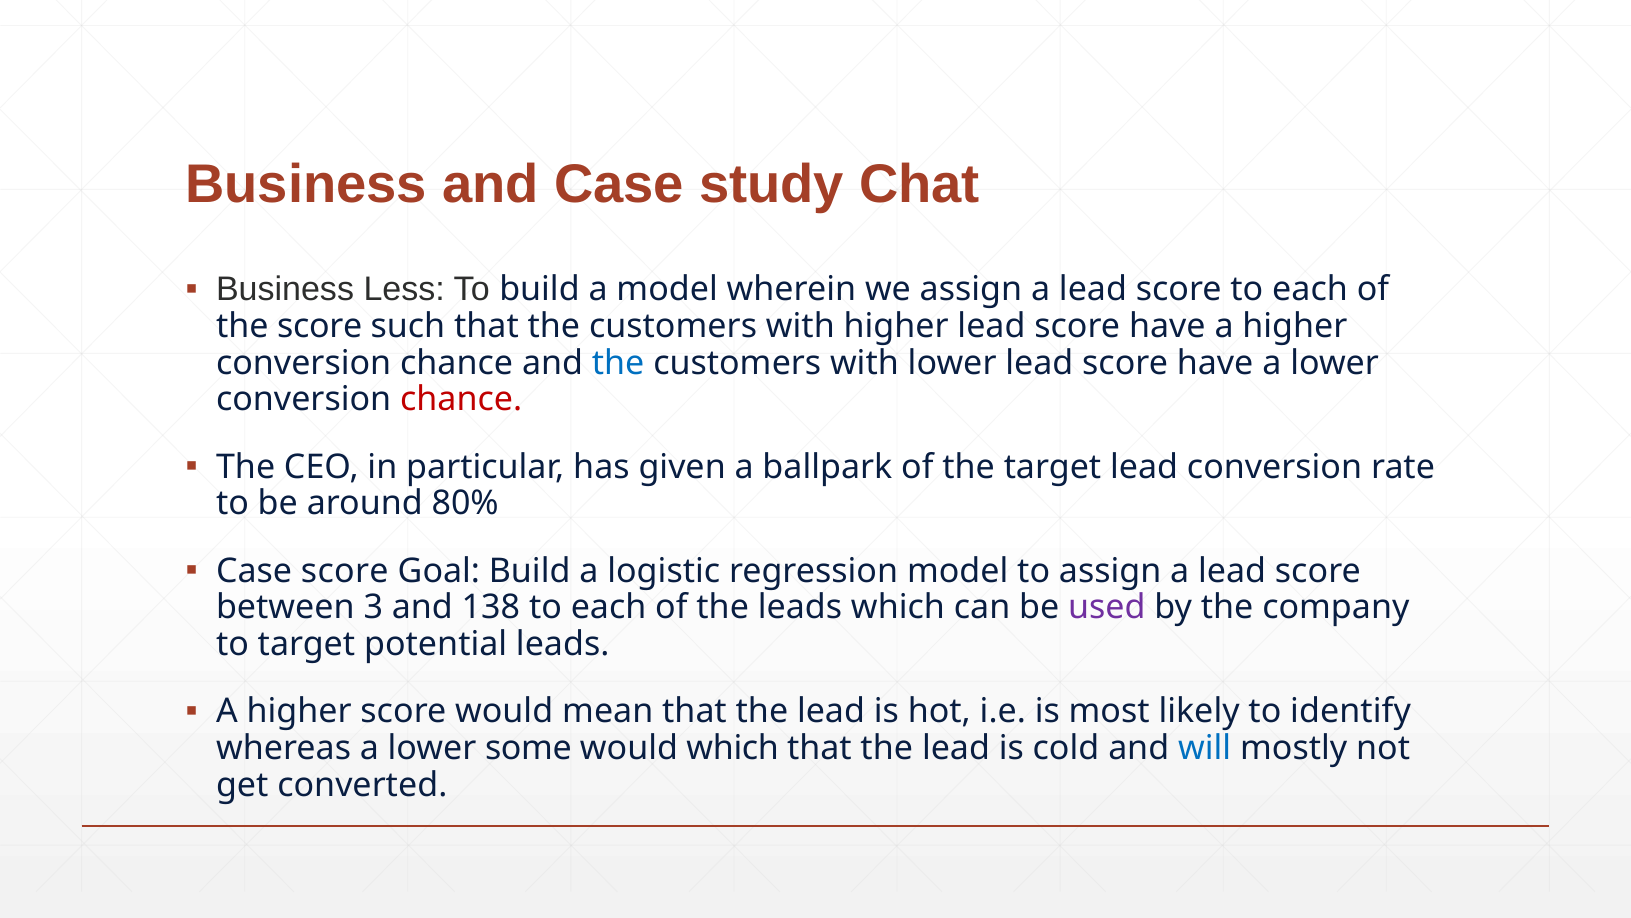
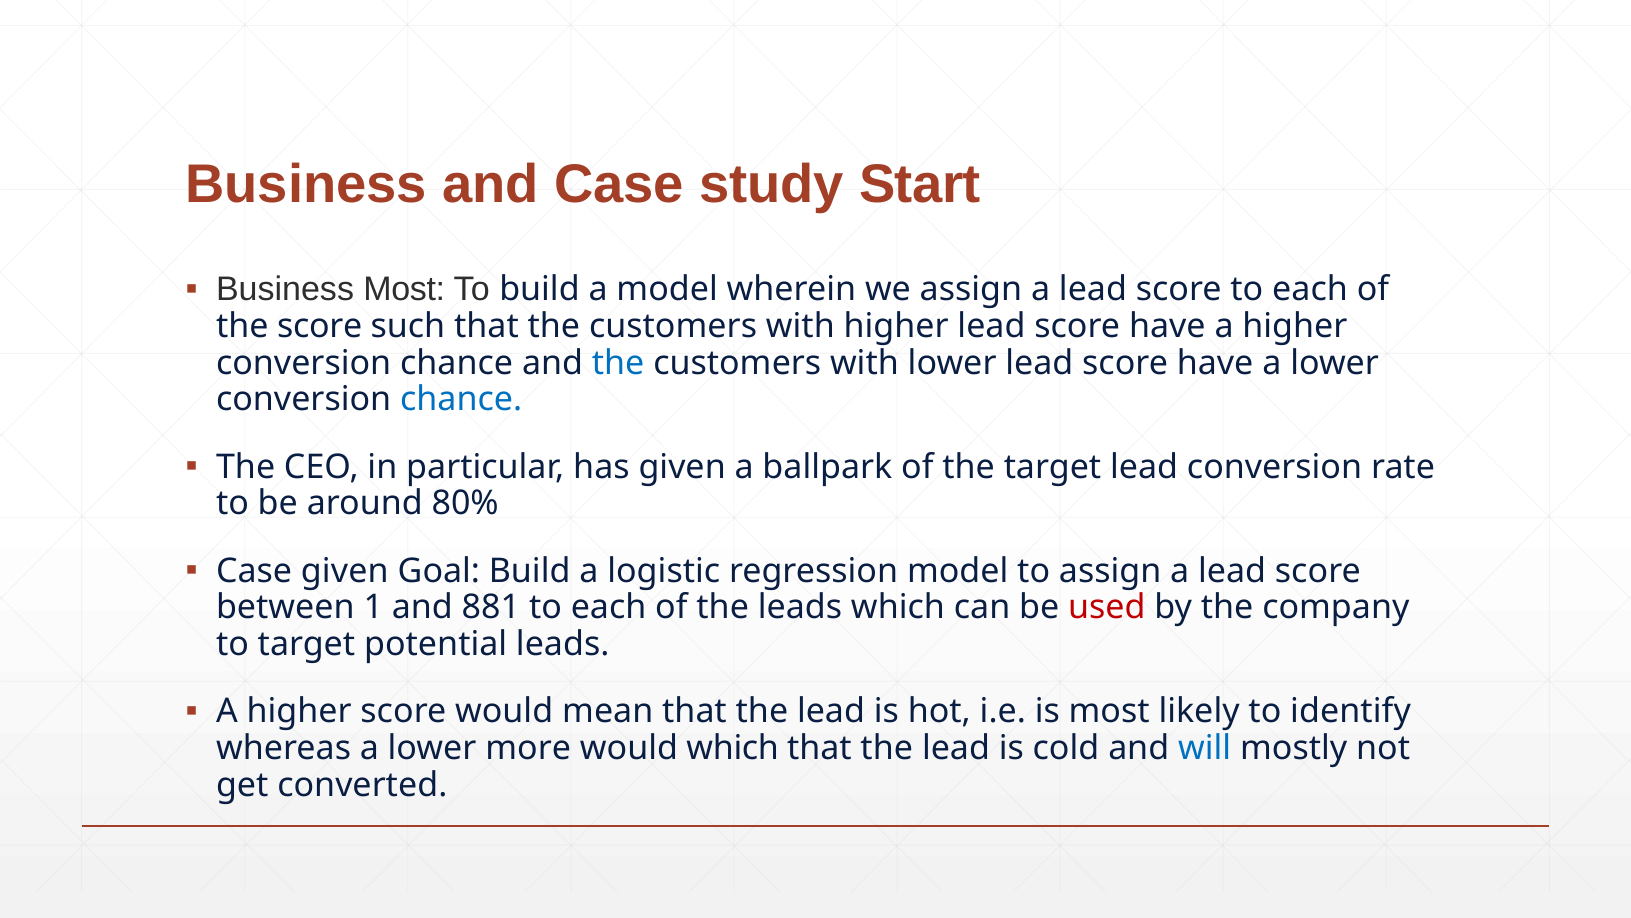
Chat: Chat -> Start (920, 184)
Business Less: Less -> Most (404, 289)
chance colour: red -> blue (461, 399)
Case score: score -> given (345, 571)
3: 3 -> 1 (373, 607)
138: 138 -> 881 (491, 607)
used colour: purple -> red (1107, 607)
some: some -> more (528, 748)
